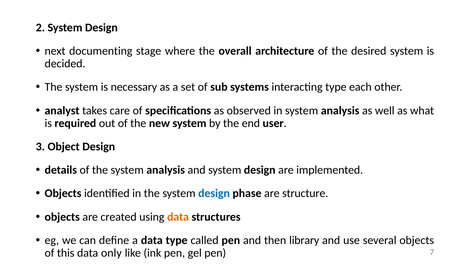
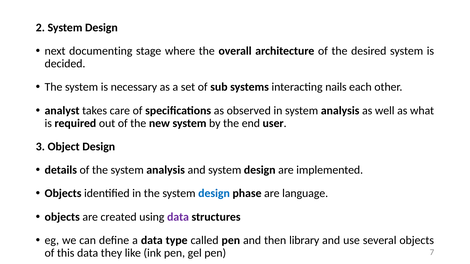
interacting type: type -> nails (336, 87)
structure: structure -> language (305, 194)
data colour: orange -> purple (178, 217)
only: only -> they (111, 253)
